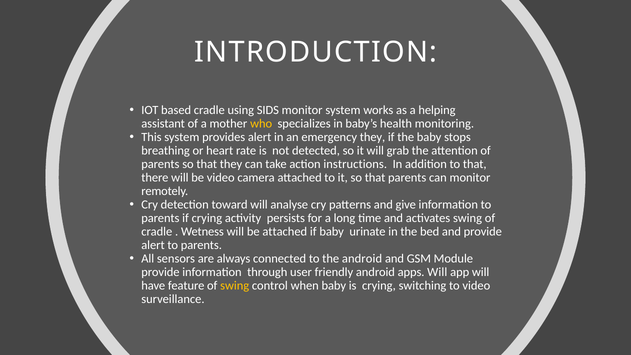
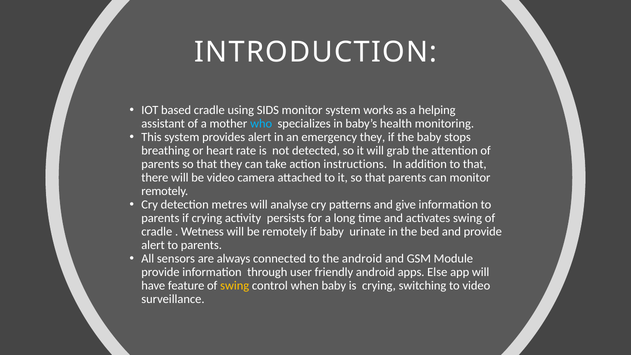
who colour: yellow -> light blue (261, 124)
toward: toward -> metres (229, 205)
be attached: attached -> remotely (285, 232)
apps Will: Will -> Else (437, 272)
